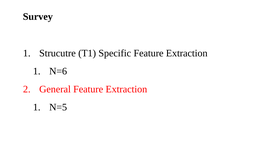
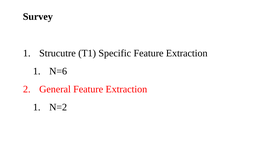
N=5: N=5 -> N=2 (58, 107)
